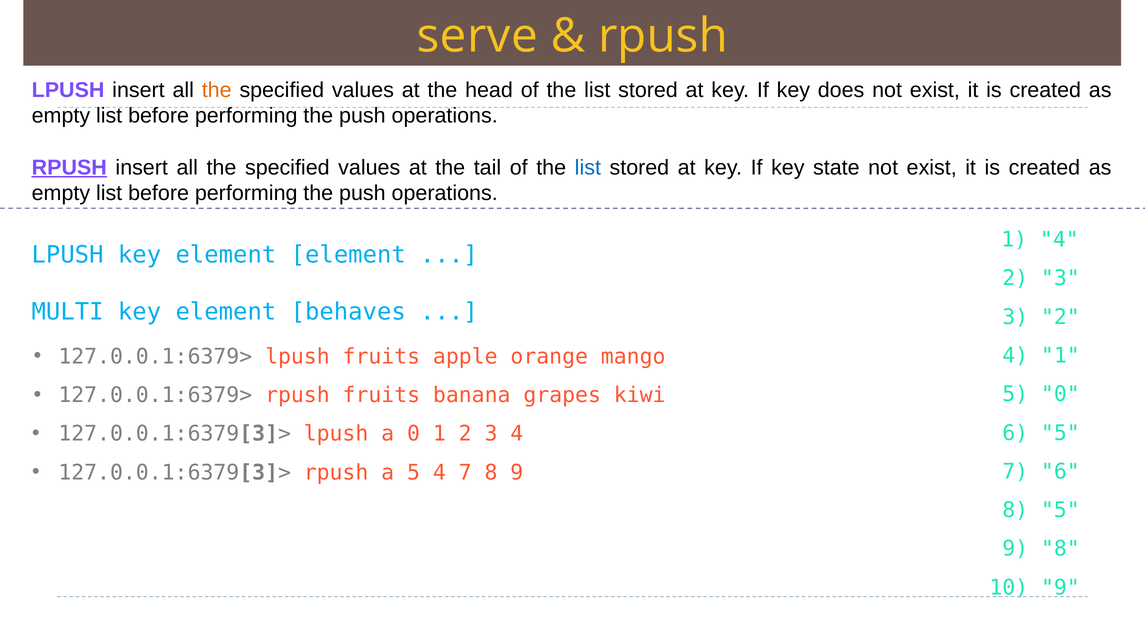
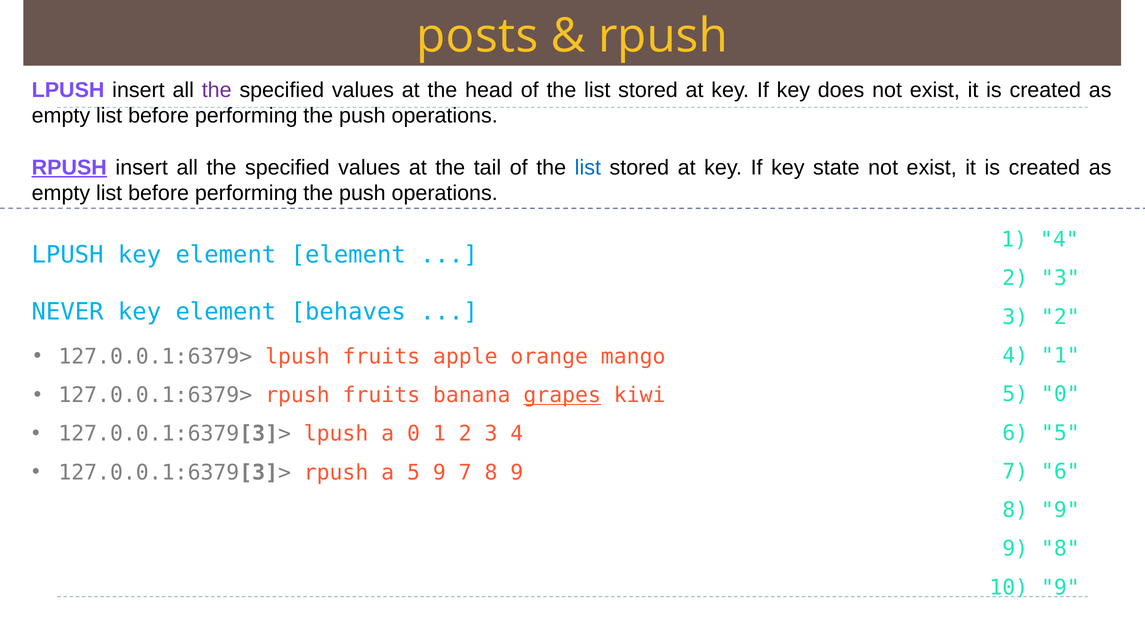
serve: serve -> posts (477, 36)
the colour: orange -> purple (217, 90)
MULTI: MULTI -> NEVER (68, 312)
grapes underline: none -> present (562, 395)
5 4: 4 -> 9 (439, 472)
5: 5 -> 9 (1060, 510)
